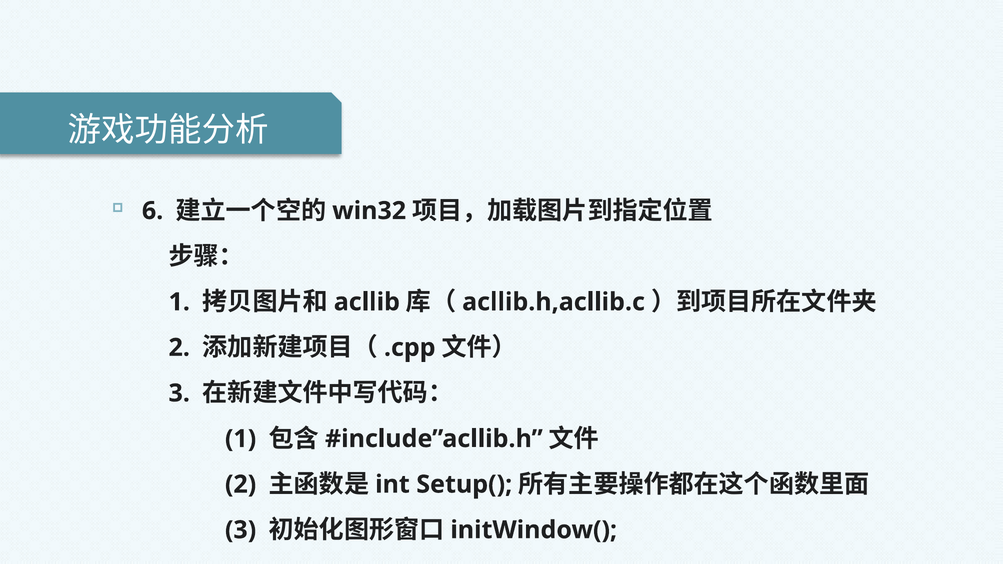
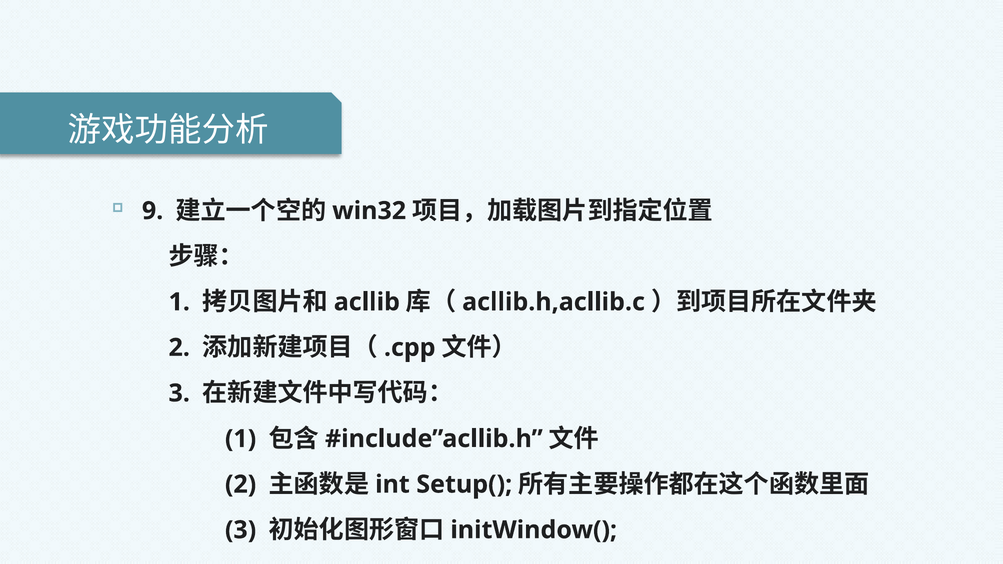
6: 6 -> 9 (153, 211)
